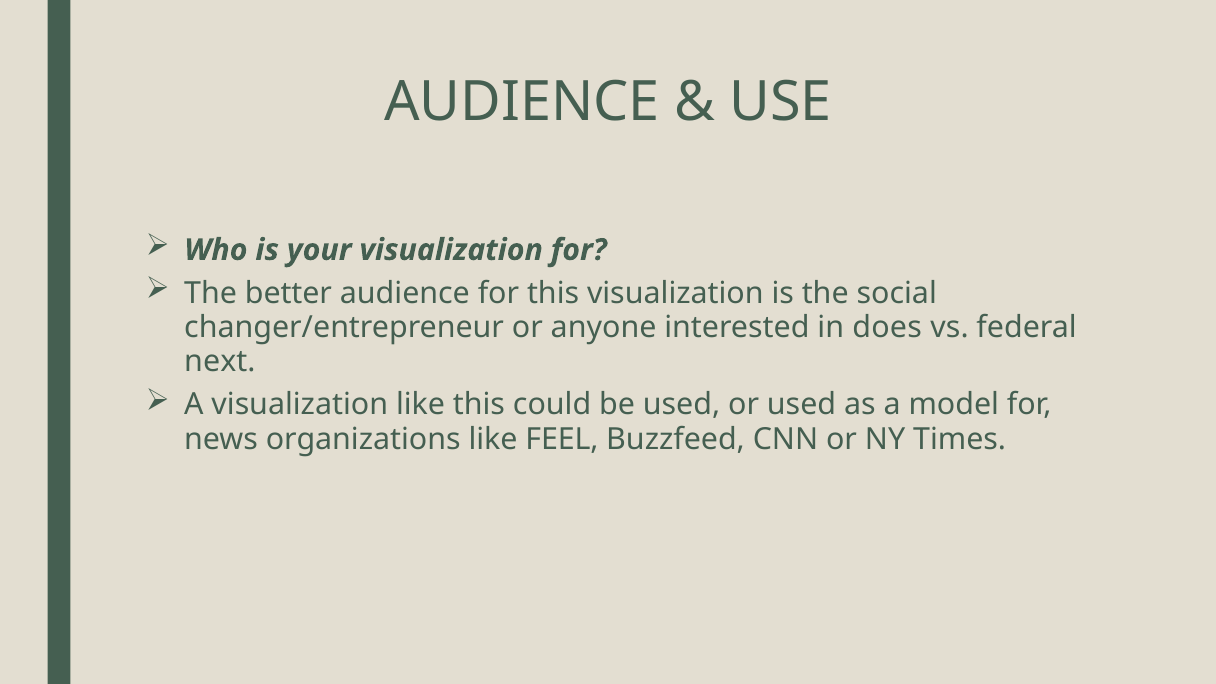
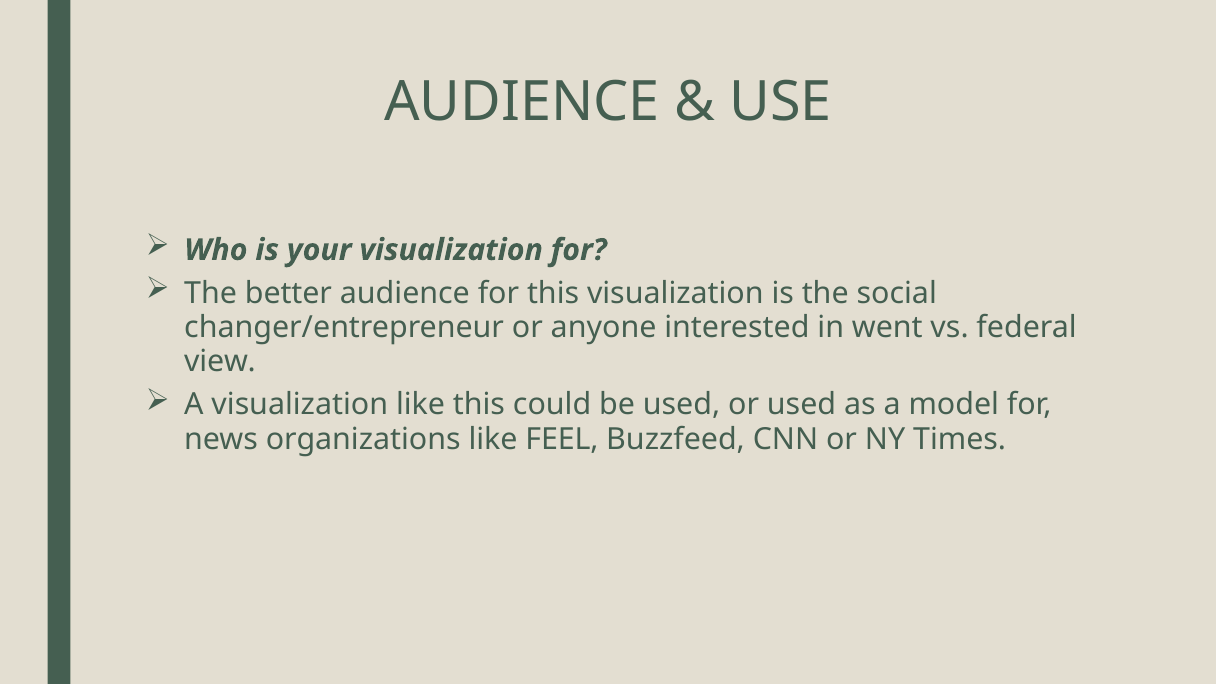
does: does -> went (887, 327)
next: next -> view (220, 362)
